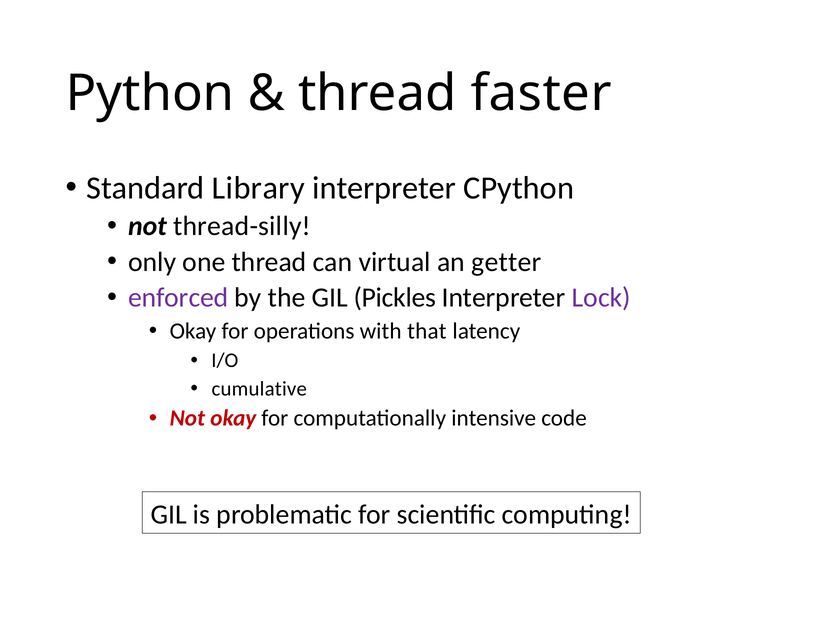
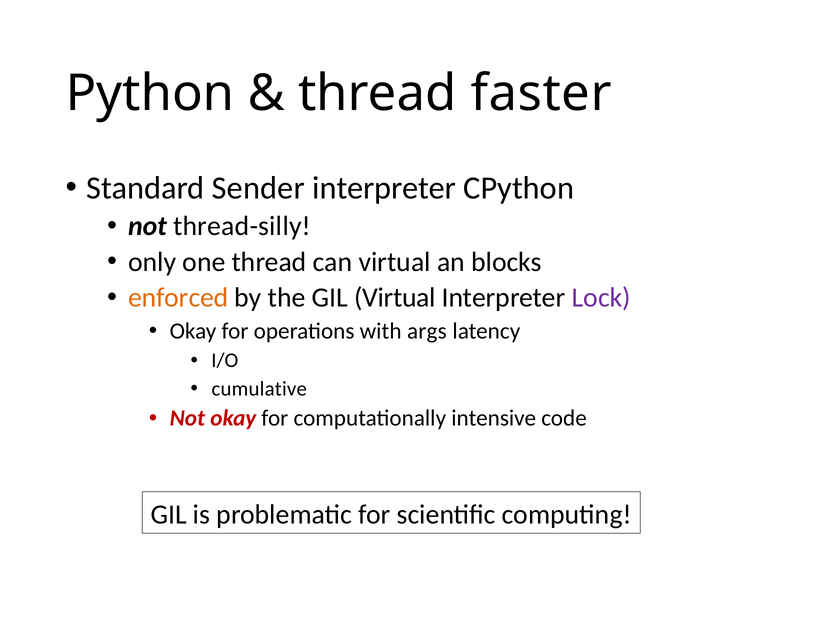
Library: Library -> Sender (258, 188)
getter: getter -> blocks (507, 262)
enforced colour: purple -> orange (178, 298)
GIL Pickles: Pickles -> Virtual (395, 298)
that: that -> args (427, 331)
